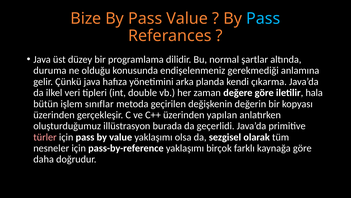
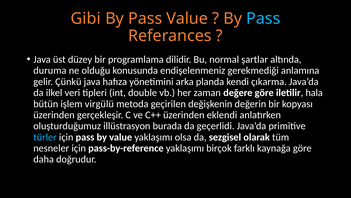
Bize: Bize -> Gibi (86, 18)
sınıflar: sınıflar -> virgülü (99, 104)
yapılan: yapılan -> eklendi (222, 115)
türler colour: pink -> light blue (45, 137)
